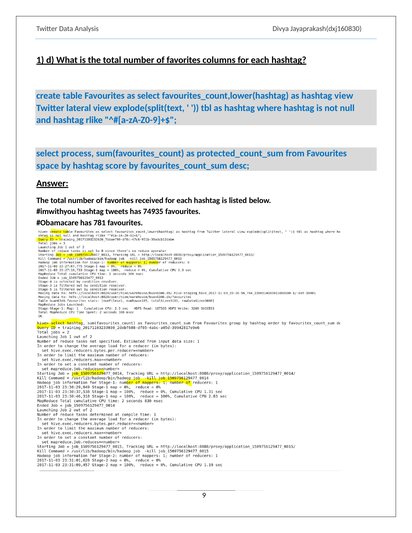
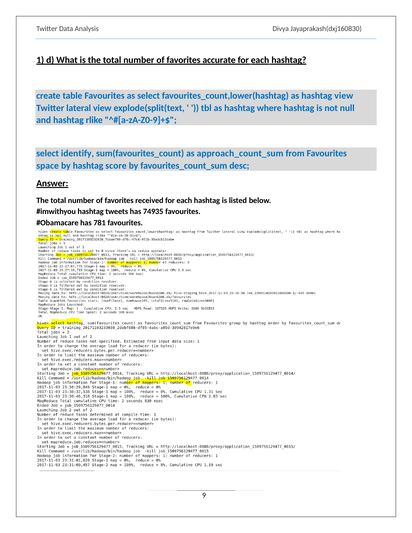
columns: columns -> accurate (219, 60)
process: process -> identify (77, 153)
protected_count_sum: protected_count_sum -> approach_count_sum (240, 153)
